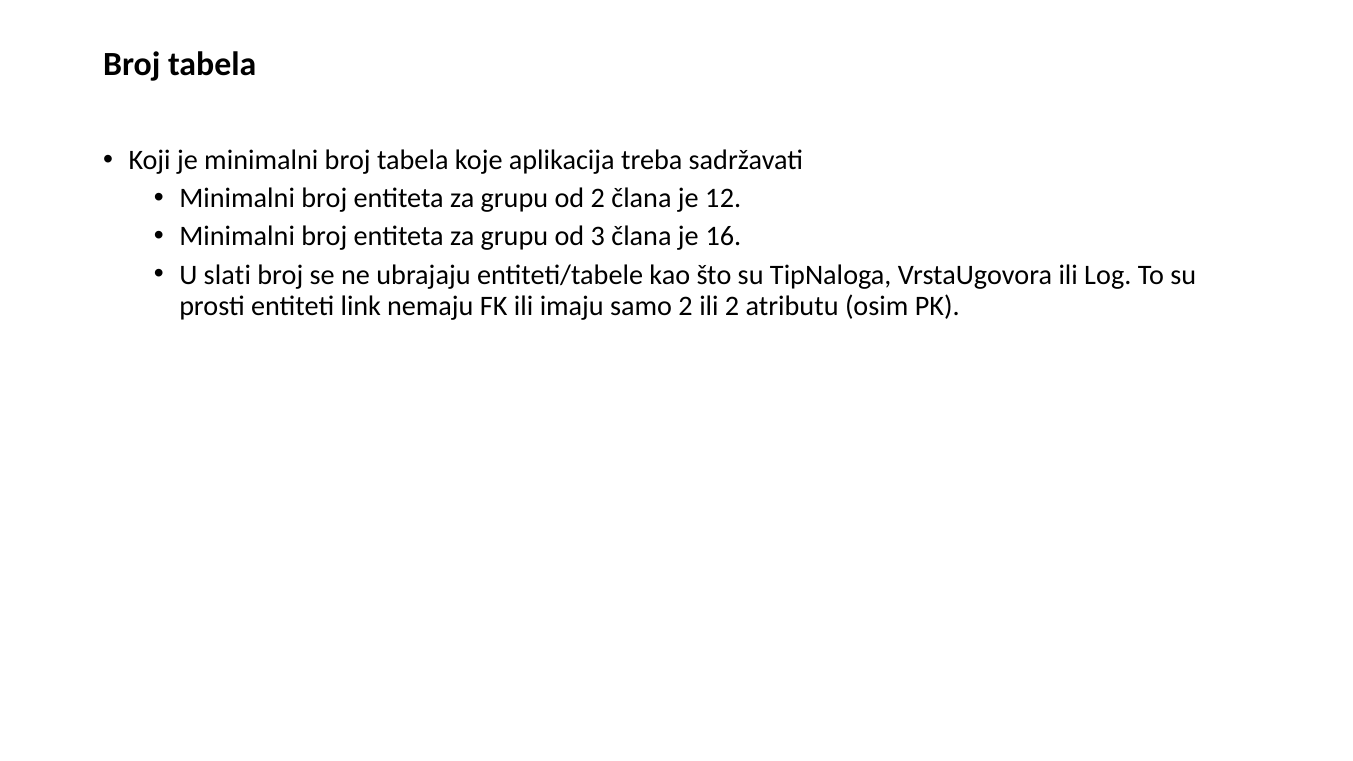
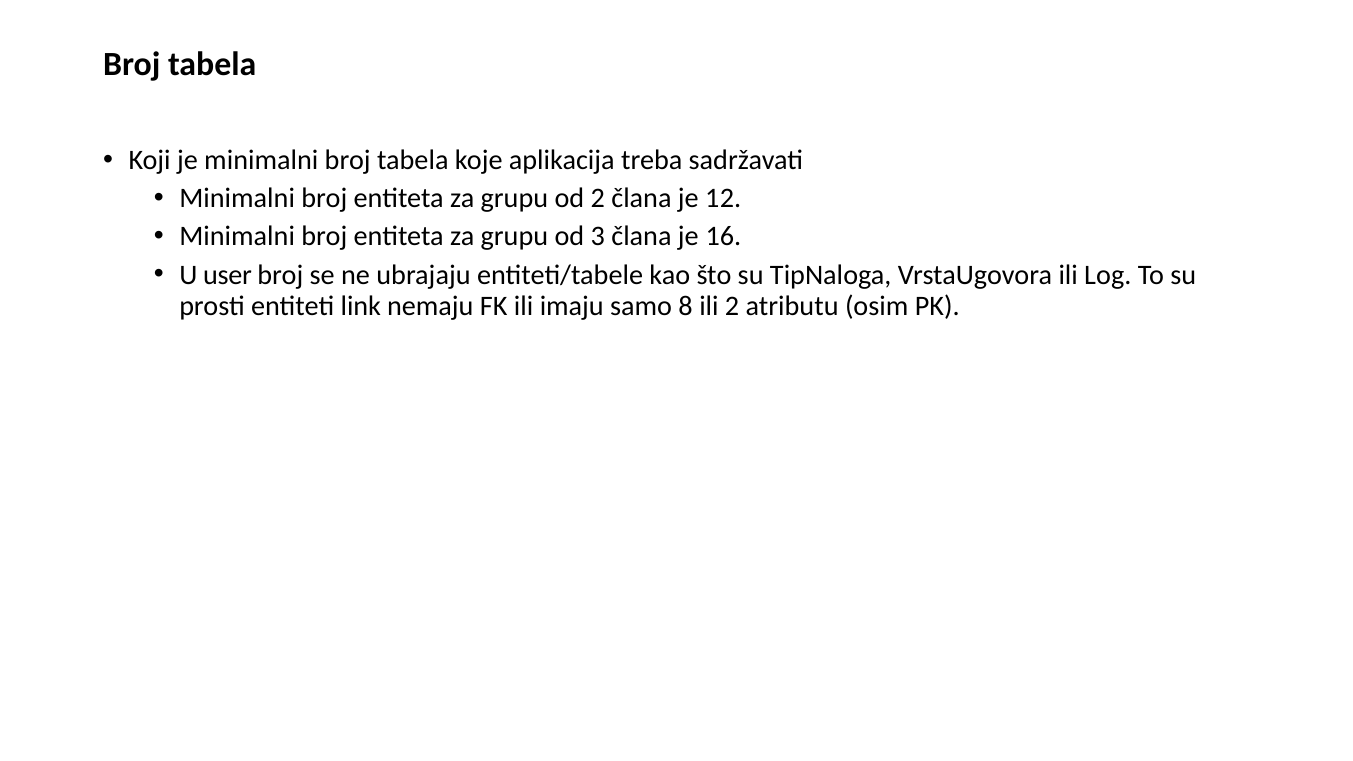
slati: slati -> user (228, 275)
samo 2: 2 -> 8 (686, 306)
